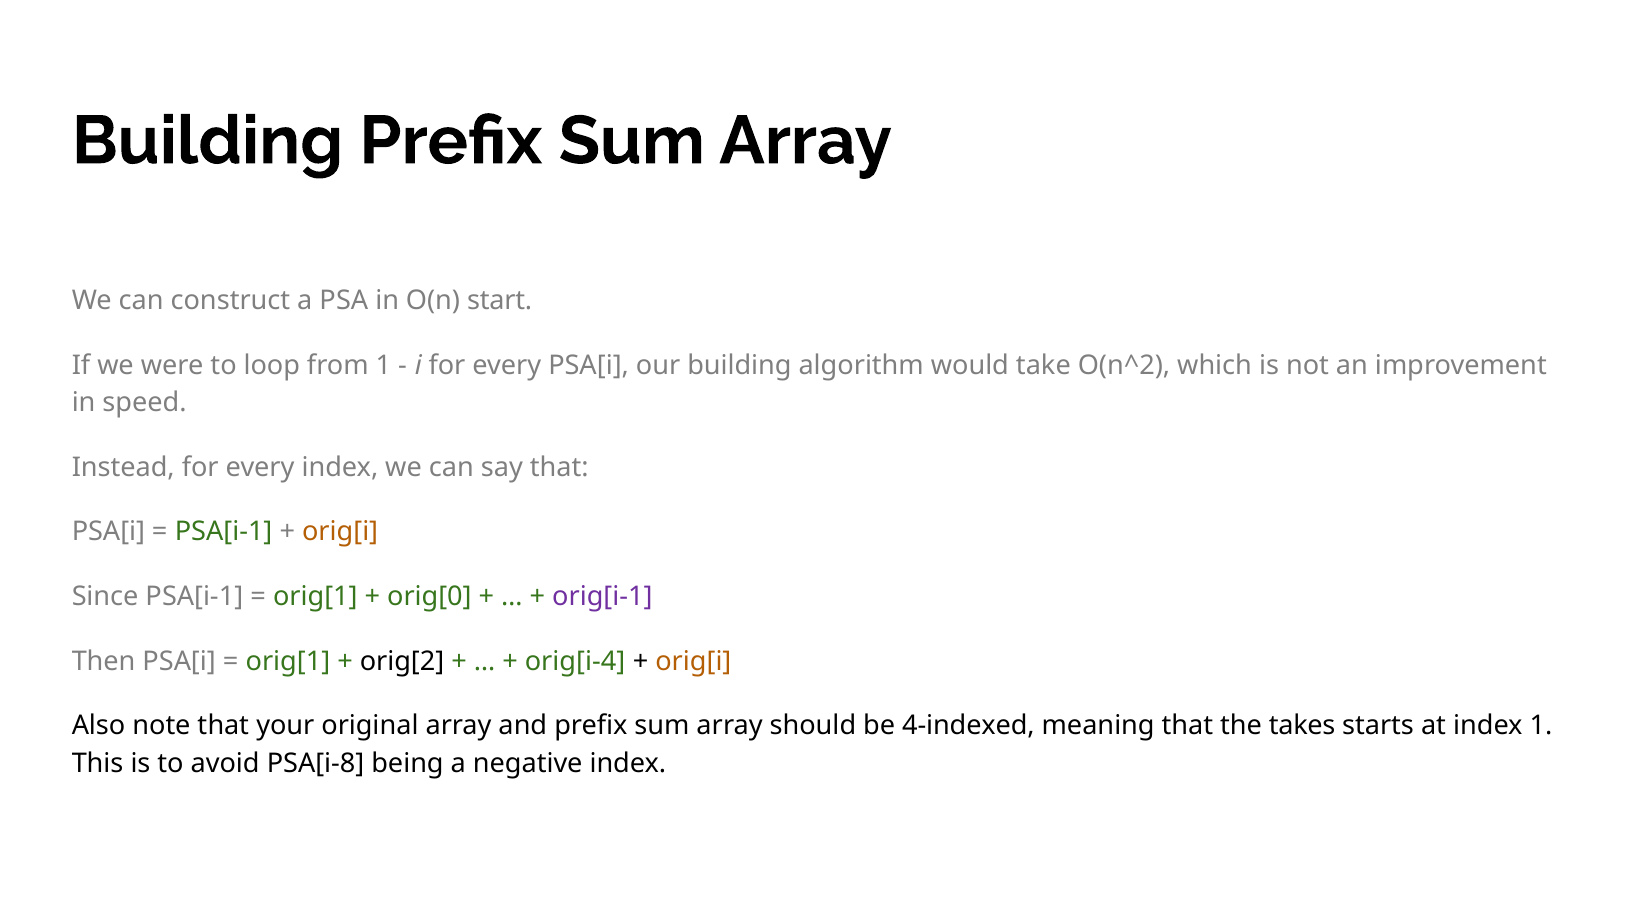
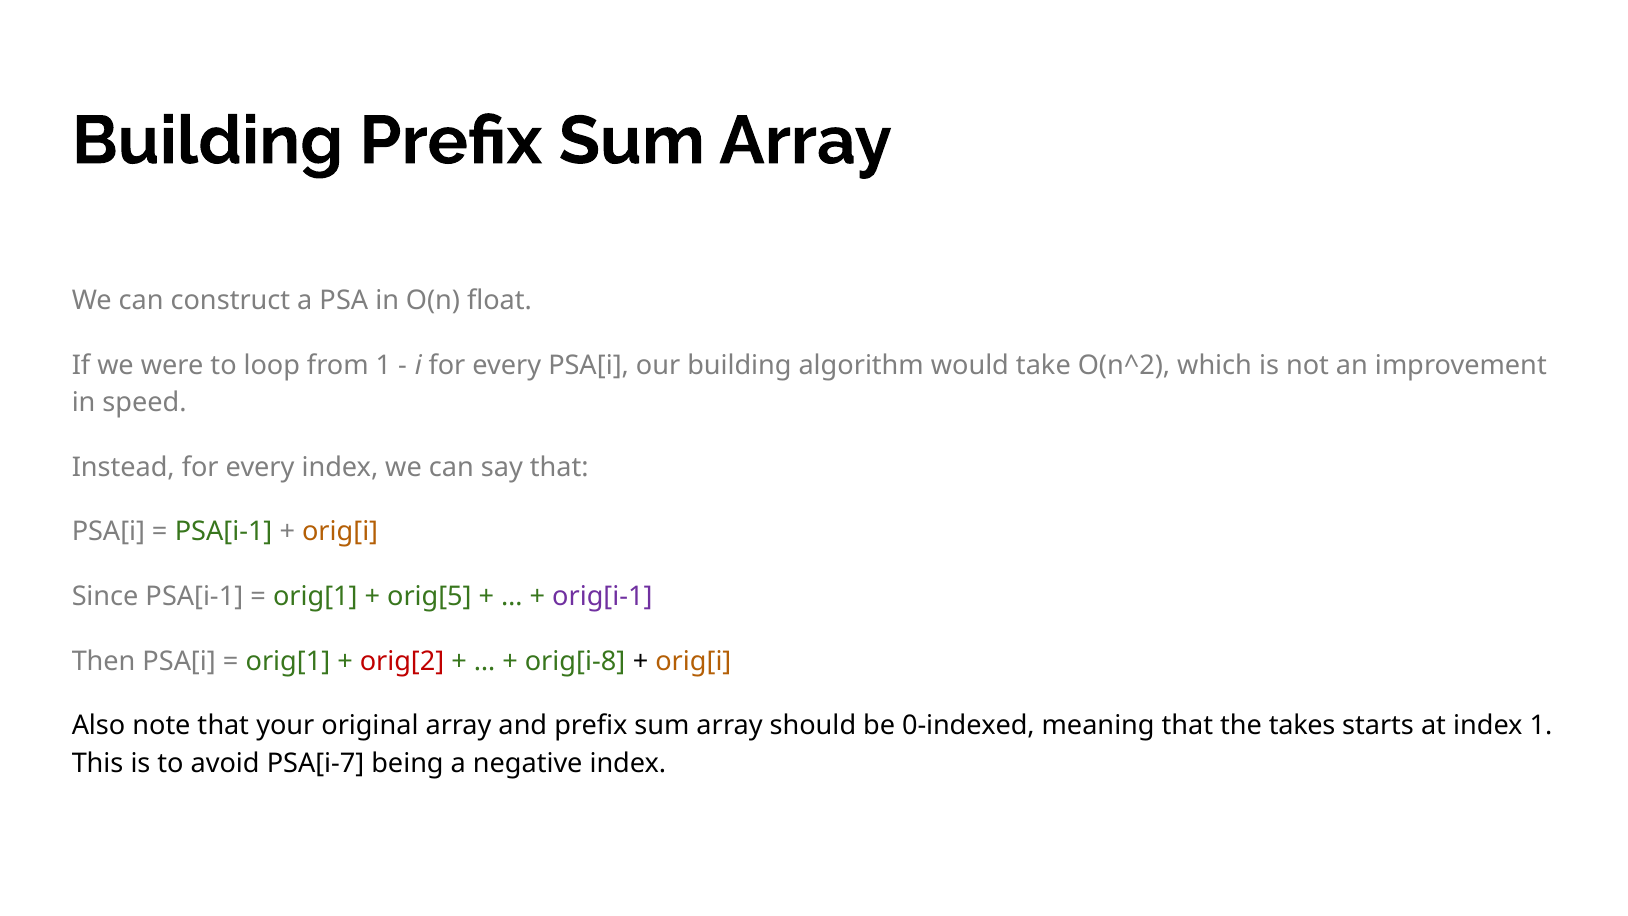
start: start -> float (500, 301)
orig[0: orig[0 -> orig[5 (429, 596)
orig[2 colour: black -> red (402, 661)
orig[i-4: orig[i-4 -> orig[i-8 (575, 661)
4-indexed: 4-indexed -> 0-indexed (968, 726)
PSA[i-8: PSA[i-8 -> PSA[i-7 (316, 763)
